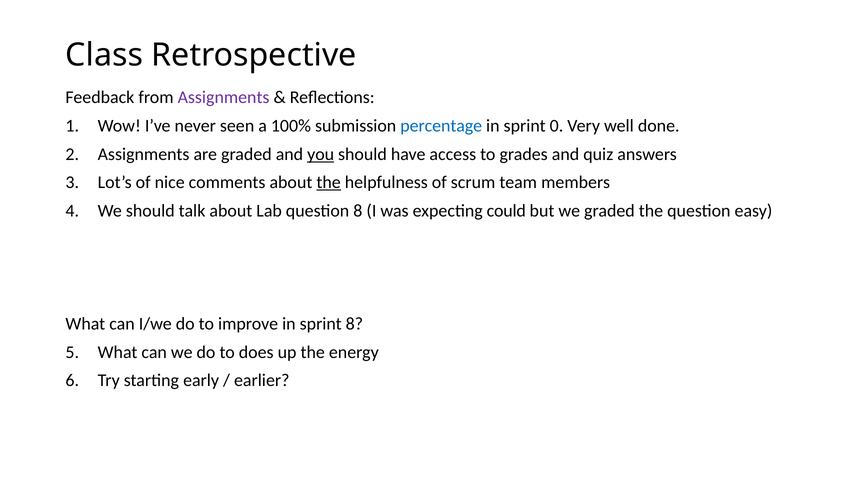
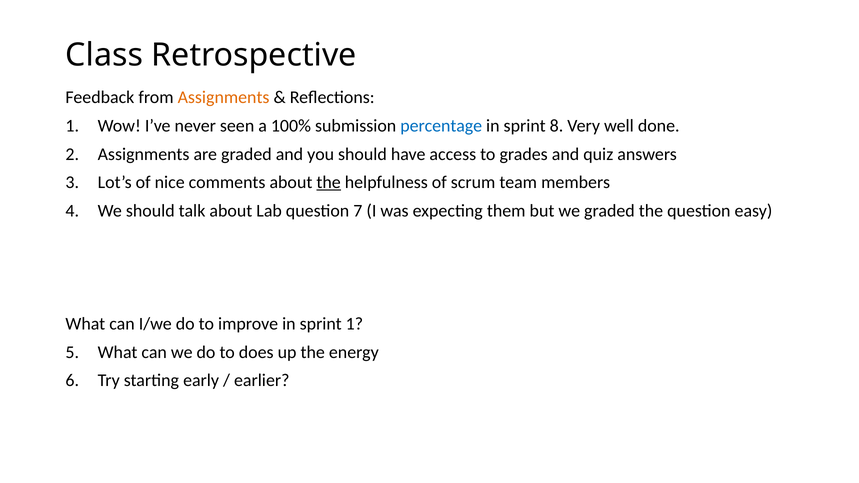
Assignments colour: purple -> orange (224, 98)
0: 0 -> 8 (557, 126)
you underline: present -> none (321, 154)
question 8: 8 -> 7 (358, 211)
could: could -> them (506, 211)
sprint 8: 8 -> 1 (354, 324)
